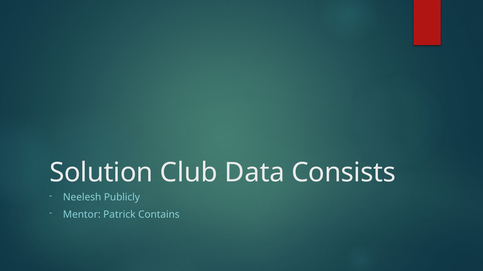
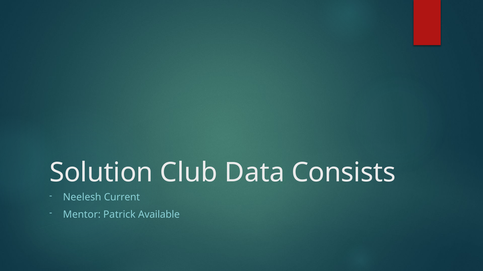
Publicly: Publicly -> Current (122, 198)
Contains: Contains -> Available (159, 215)
